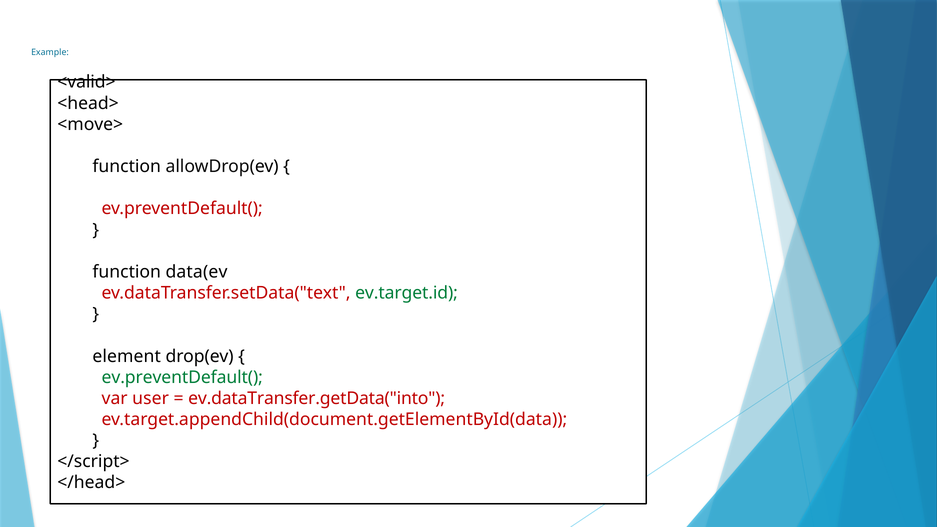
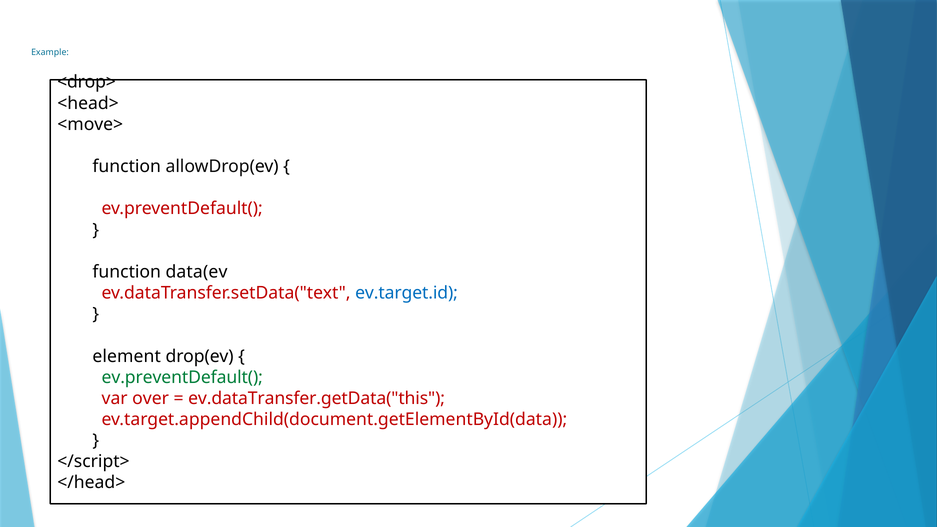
<valid>: <valid> -> <drop> (87, 82)
ev.target.id colour: green -> blue (407, 293)
user: user -> over (151, 398)
ev.dataTransfer.getData("into: ev.dataTransfer.getData("into -> ev.dataTransfer.getData("this (317, 398)
